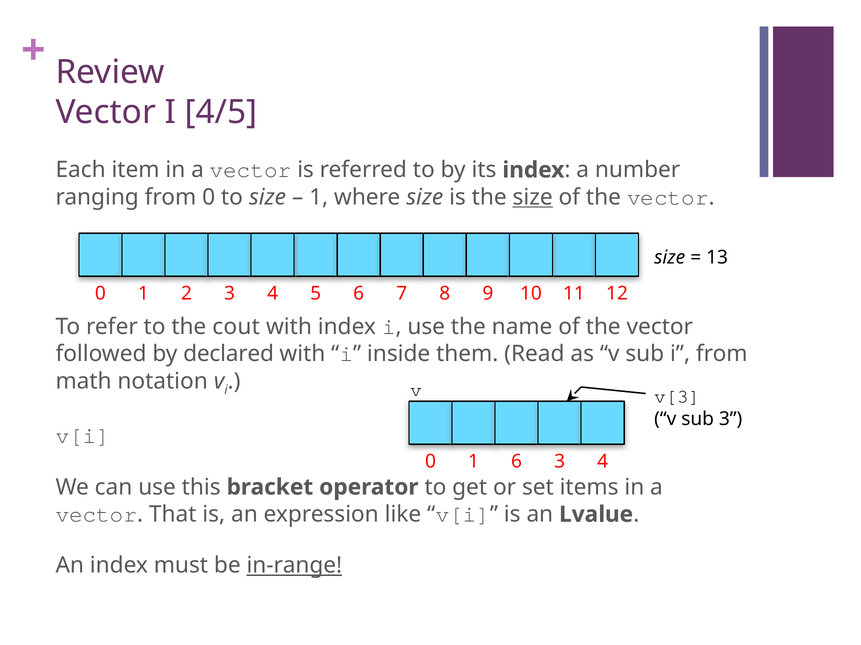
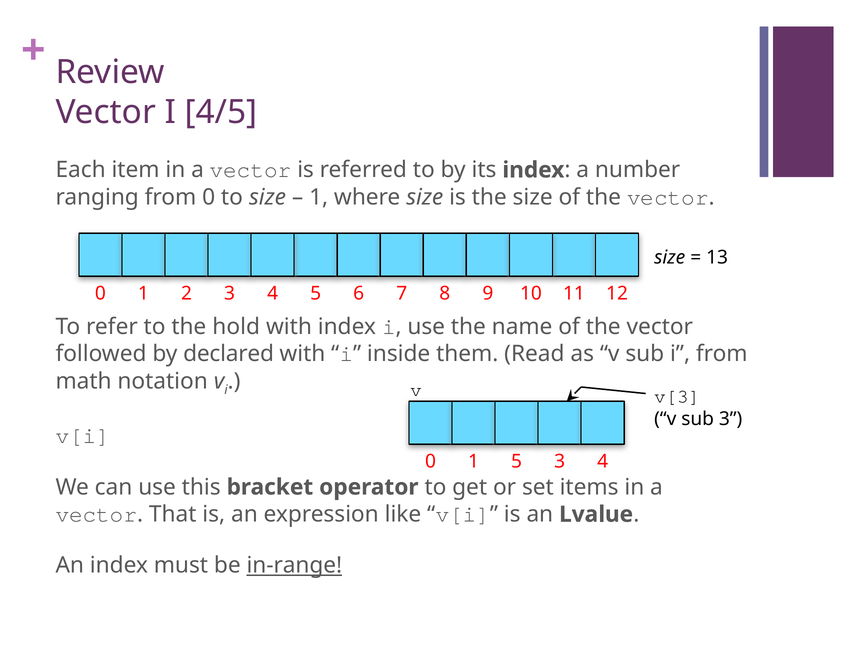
size underline: present -> none (533, 197)
cout: cout -> hold (236, 327)
1 6: 6 -> 5 (517, 462)
